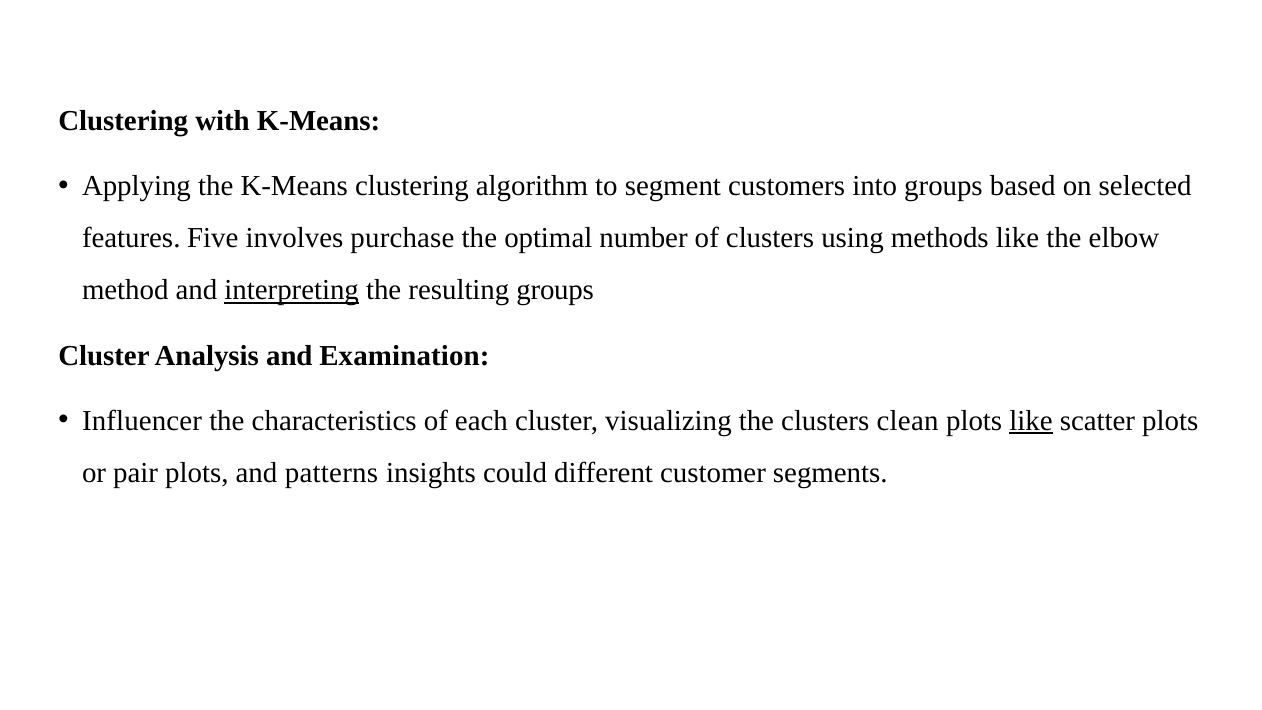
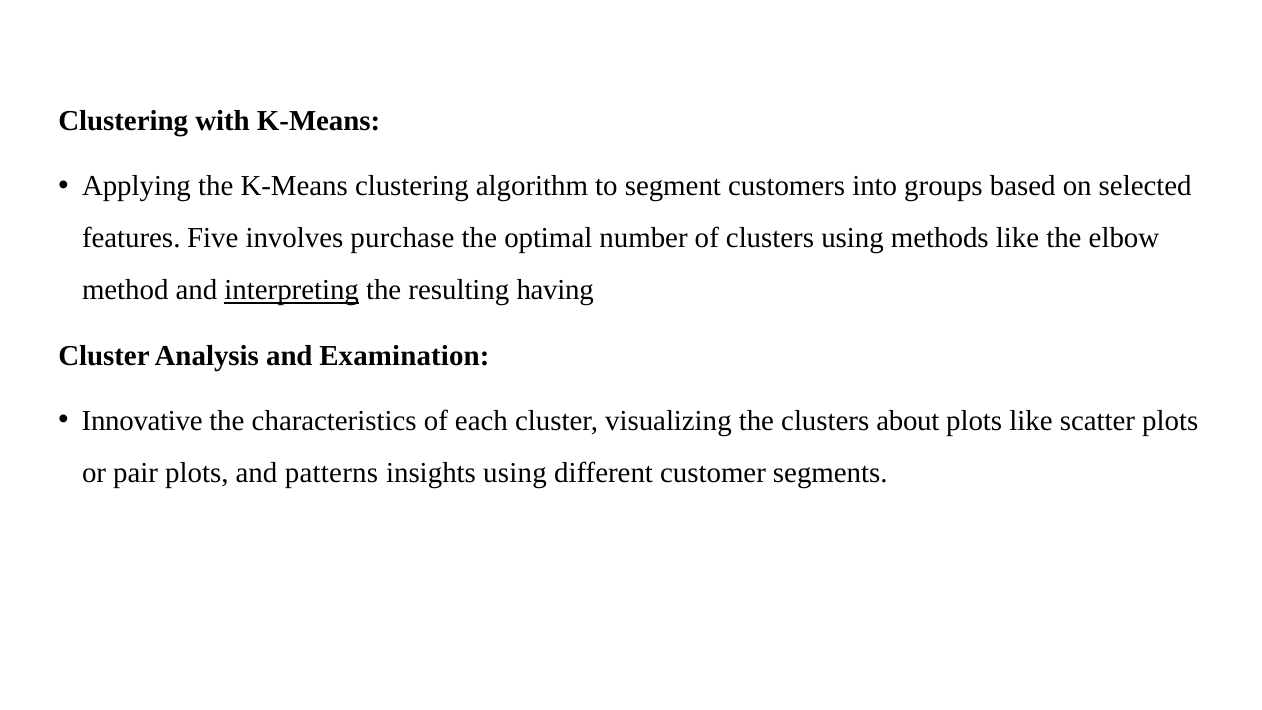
resulting groups: groups -> having (555, 290)
Influencer: Influencer -> Innovative (142, 421)
clean: clean -> about (908, 421)
like underline: present -> none (1031, 421)
insights could: could -> using (515, 473)
